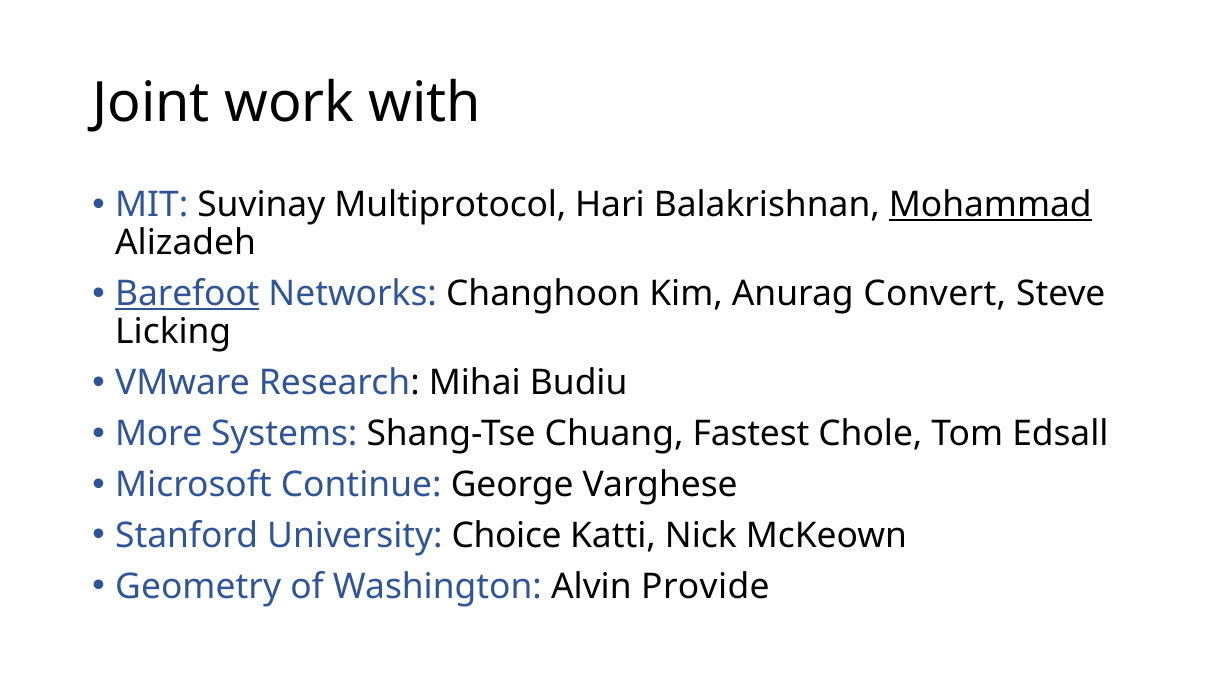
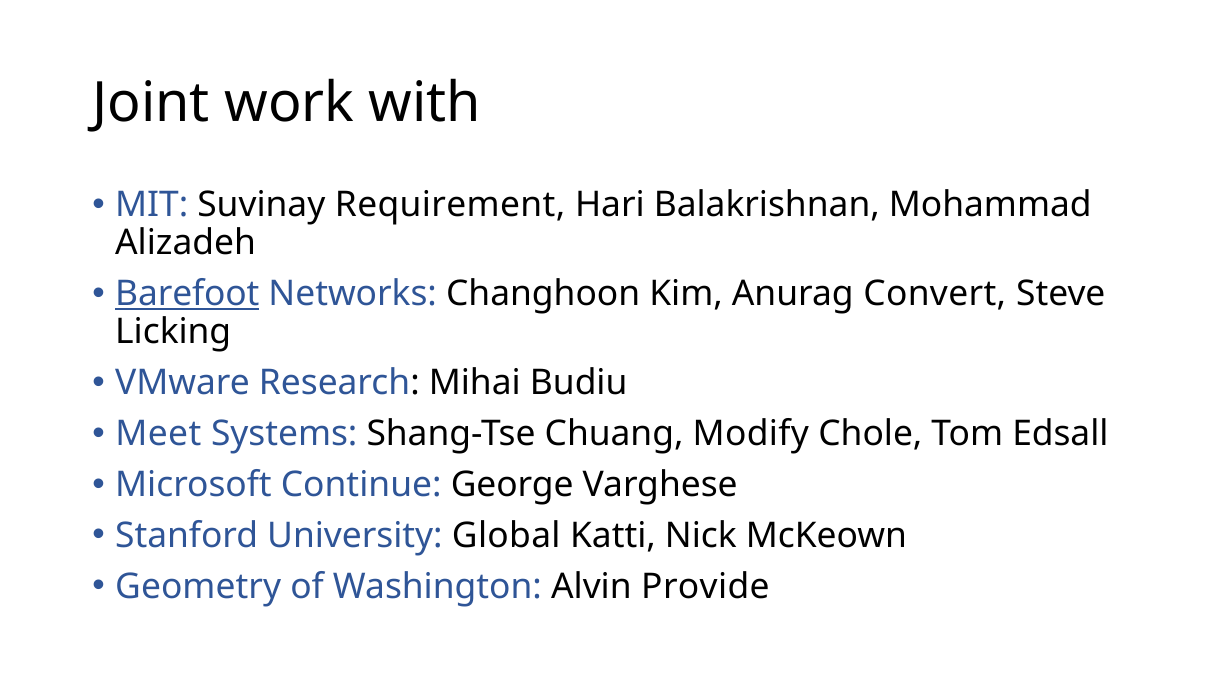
Multiprotocol: Multiprotocol -> Requirement (450, 205)
Mohammad underline: present -> none (990, 205)
More: More -> Meet (158, 434)
Fastest: Fastest -> Modify (751, 434)
Choice: Choice -> Global (506, 536)
